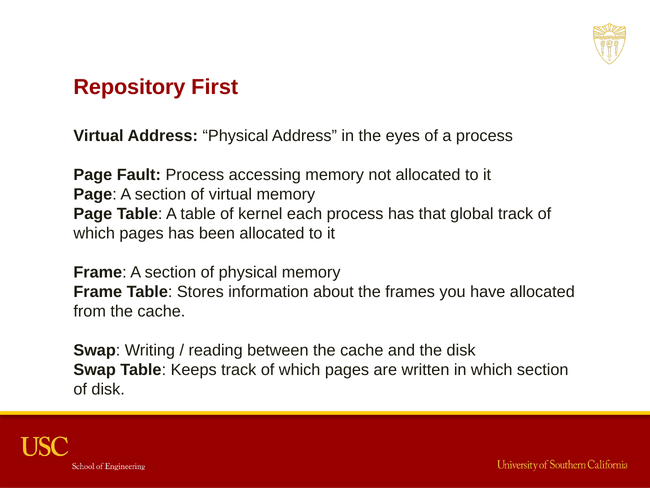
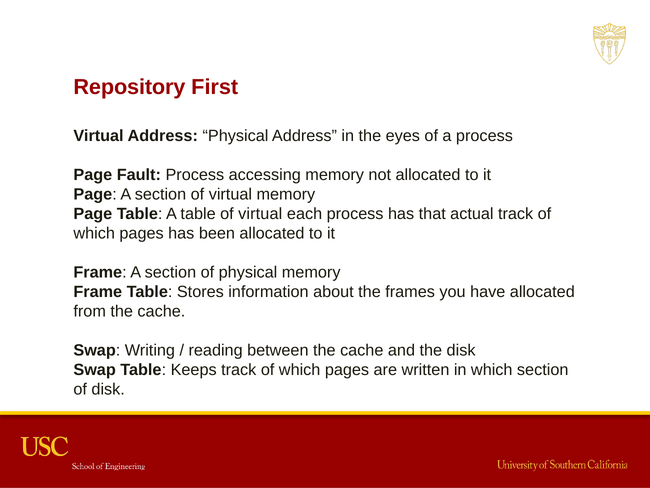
table of kernel: kernel -> virtual (260, 214)
global: global -> actual (472, 214)
